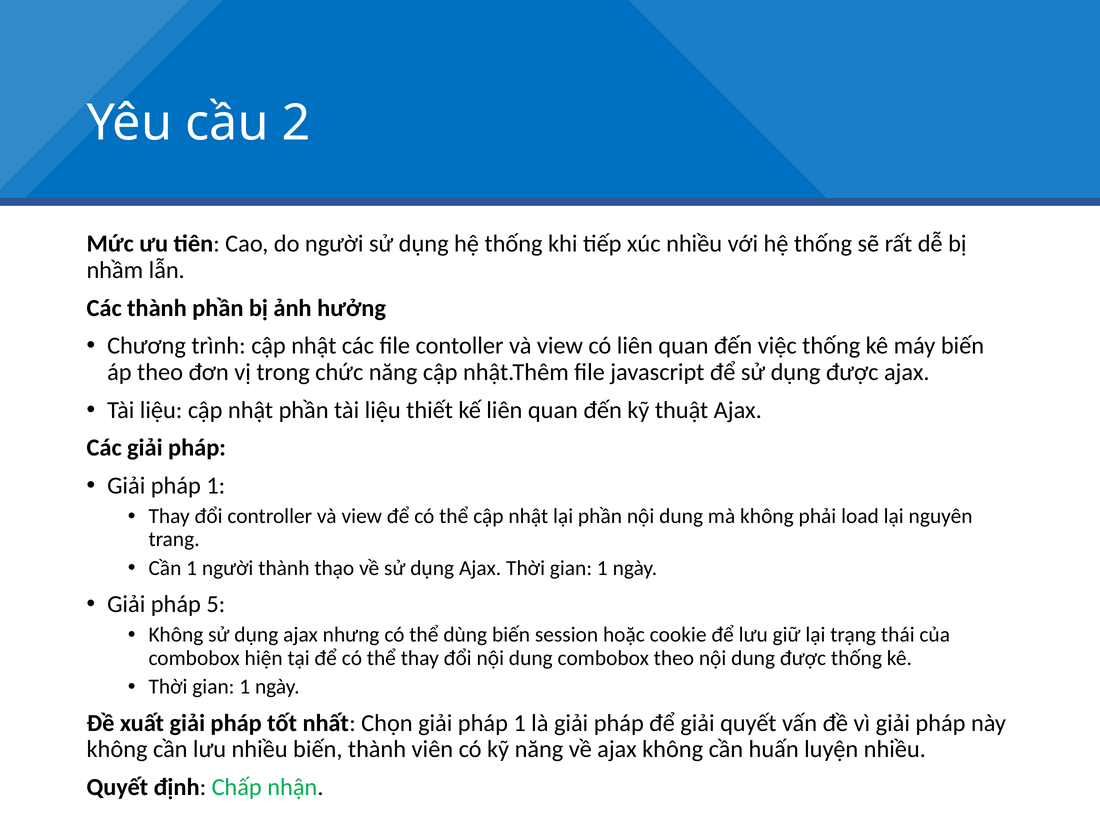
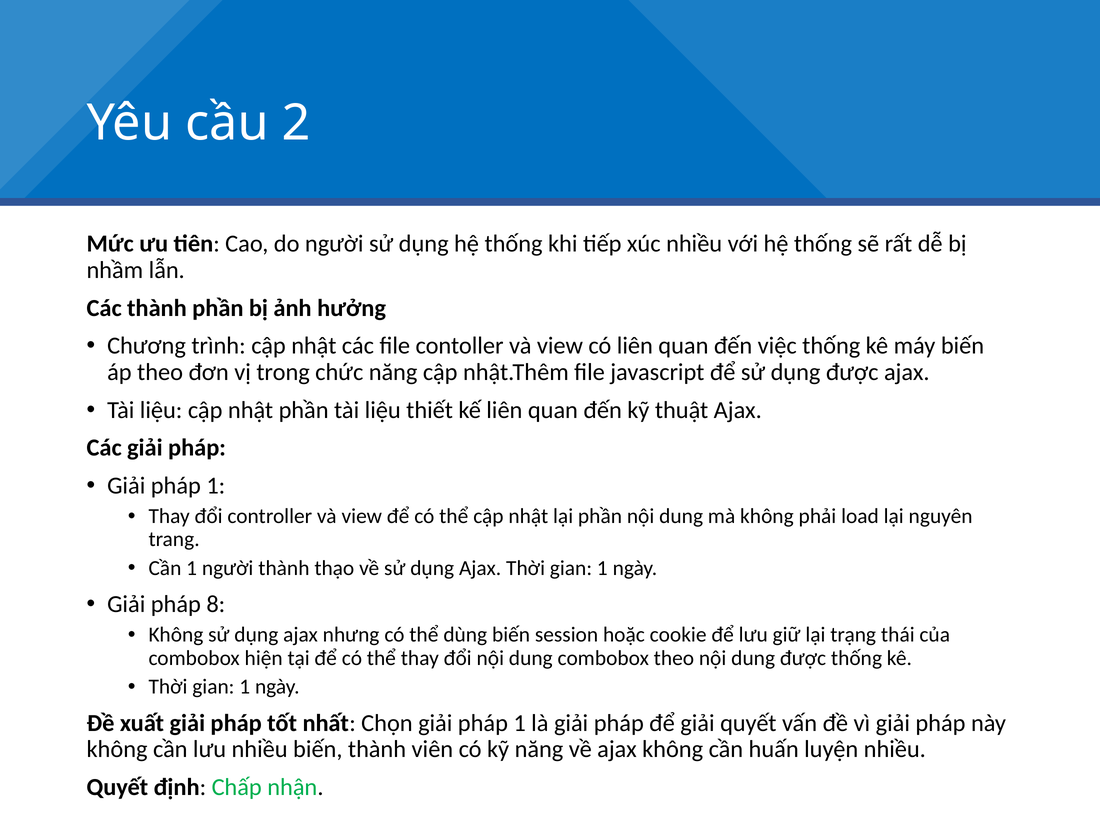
5: 5 -> 8 (216, 604)
